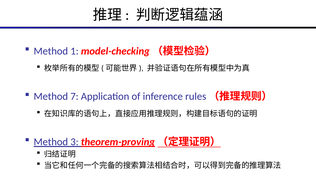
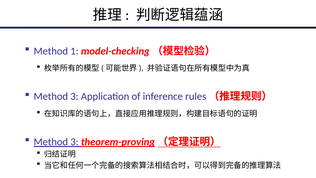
7: 7 -> 3 (74, 96)
